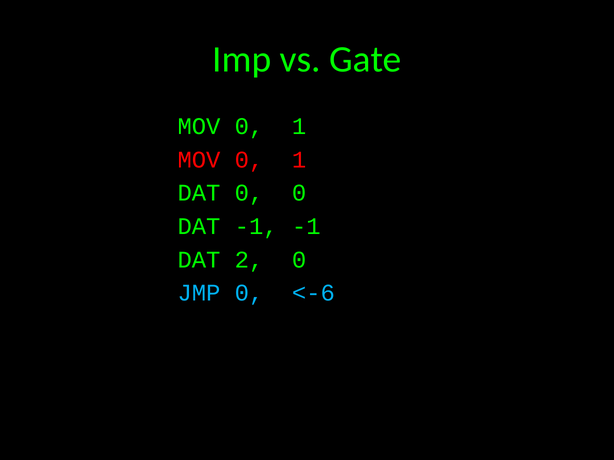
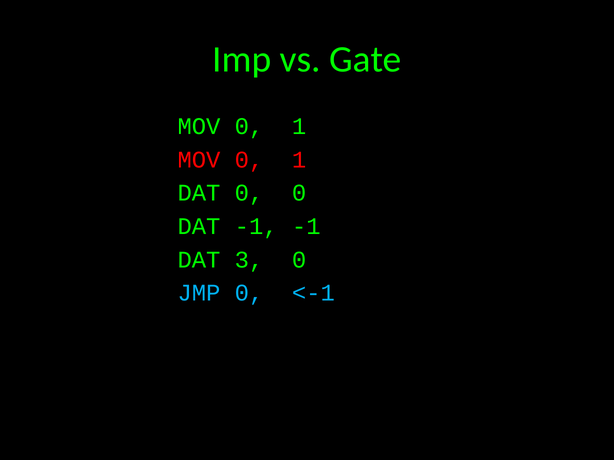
2: 2 -> 3 (249, 260)
<-6: <-6 -> <-1 (313, 293)
